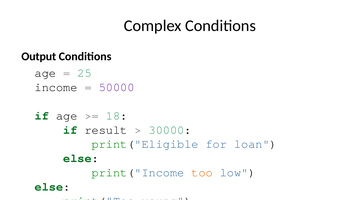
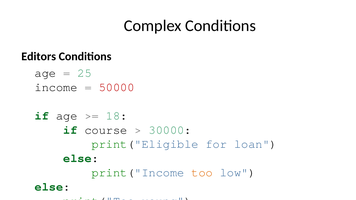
Output: Output -> Editors (39, 56)
50000 colour: purple -> red (117, 87)
result: result -> course (106, 130)
